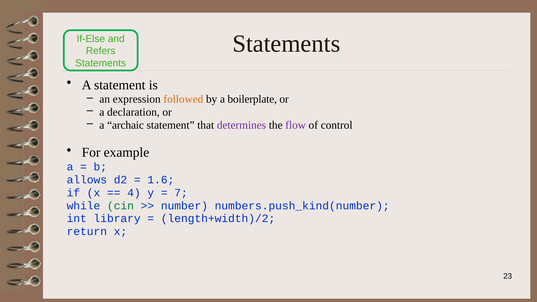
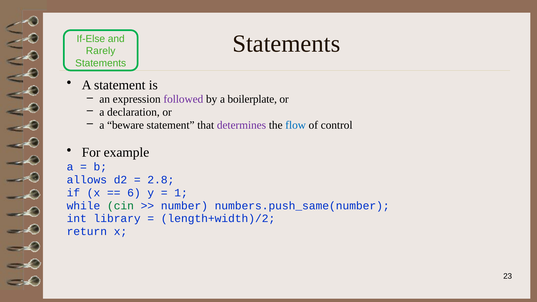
Refers: Refers -> Rarely (101, 51)
followed colour: orange -> purple (183, 99)
archaic: archaic -> beware (126, 125)
flow colour: purple -> blue (296, 125)
1.6: 1.6 -> 2.8 (161, 180)
4: 4 -> 6 (134, 193)
7: 7 -> 1 (181, 193)
numbers.push_kind(number: numbers.push_kind(number -> numbers.push_same(number (302, 206)
